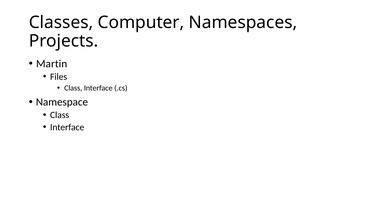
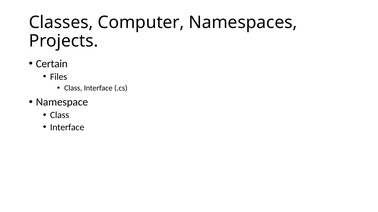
Martin: Martin -> Certain (52, 64)
